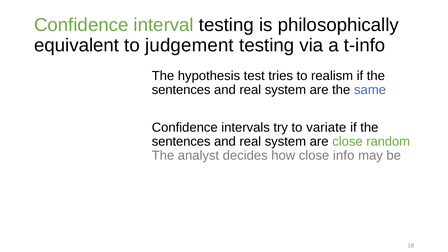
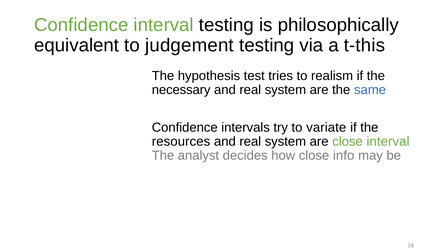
t-info: t-info -> t-this (365, 45)
sentences: sentences -> necessary (181, 90)
sentences: sentences -> resources (181, 142)
close random: random -> interval (388, 142)
